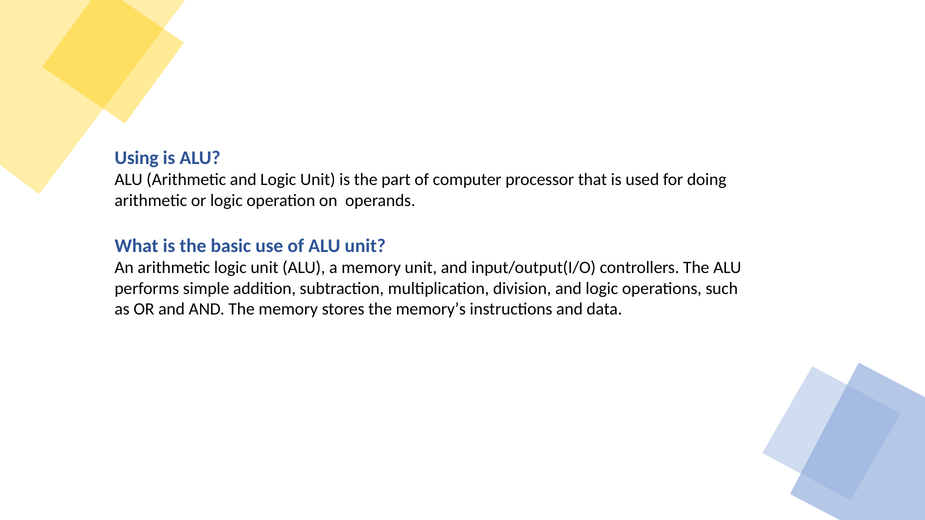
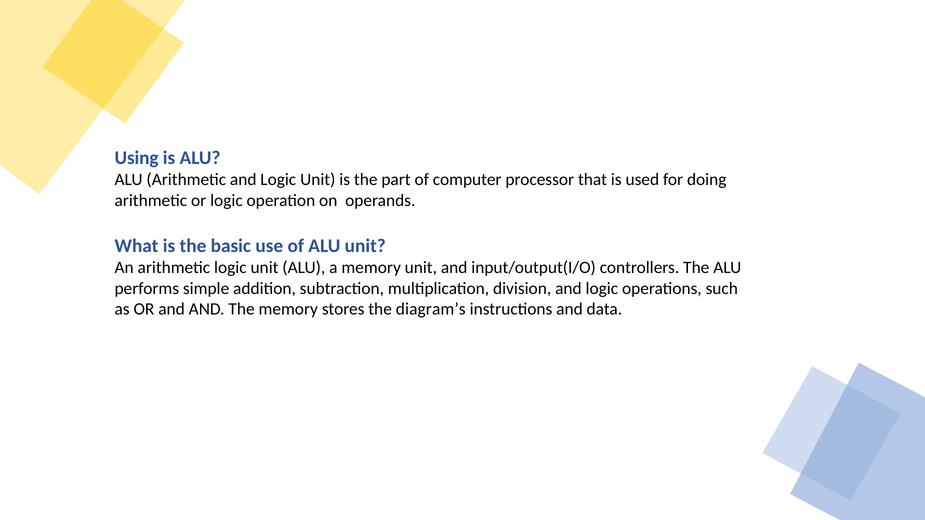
memory’s: memory’s -> diagram’s (431, 309)
